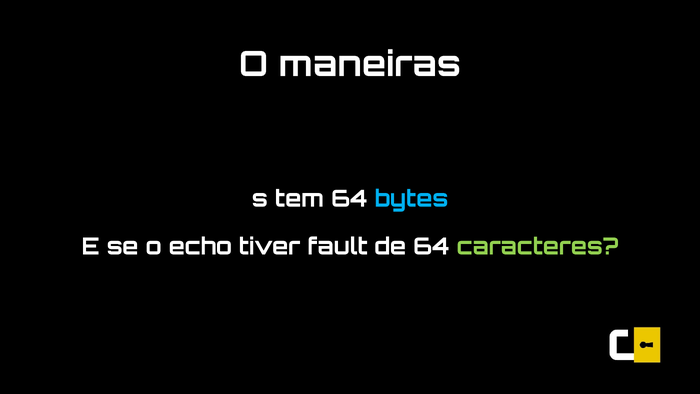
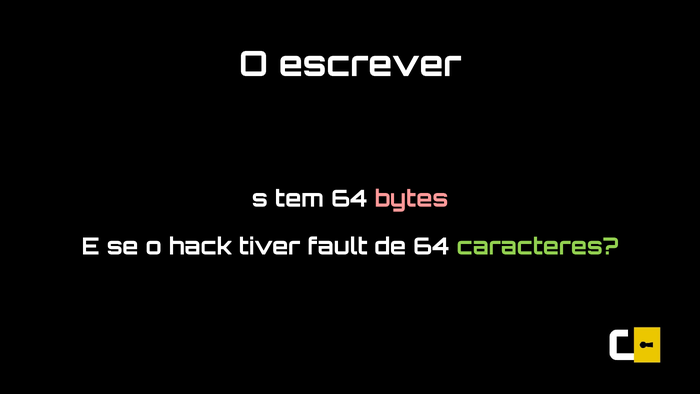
maneiras: maneiras -> escrever (370, 65)
bytes colour: light blue -> pink (411, 199)
echo: echo -> hack (200, 247)
